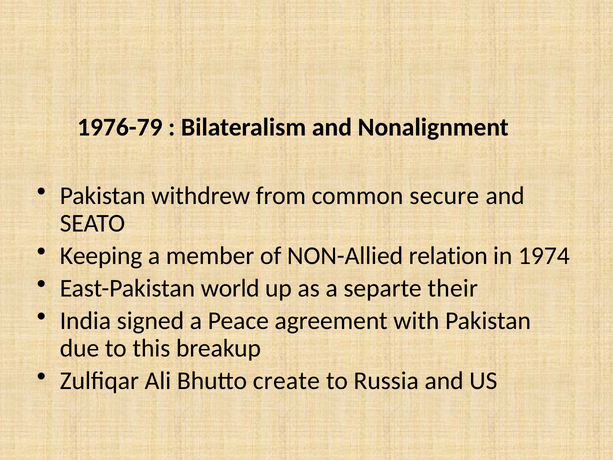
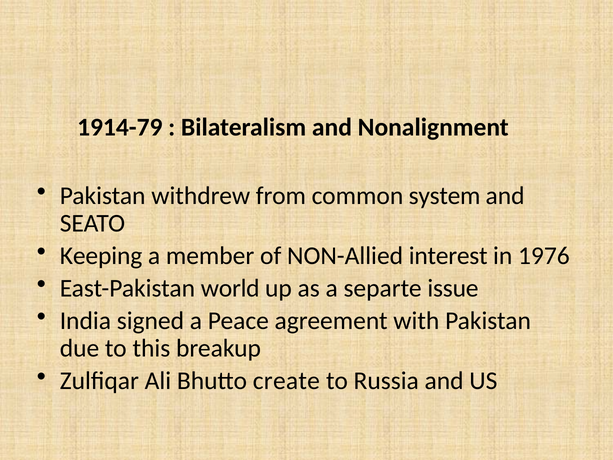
1976-79: 1976-79 -> 1914-79 (120, 127)
secure: secure -> system (445, 195)
relation: relation -> interest (448, 256)
1974: 1974 -> 1976 (544, 256)
their: their -> issue (453, 288)
